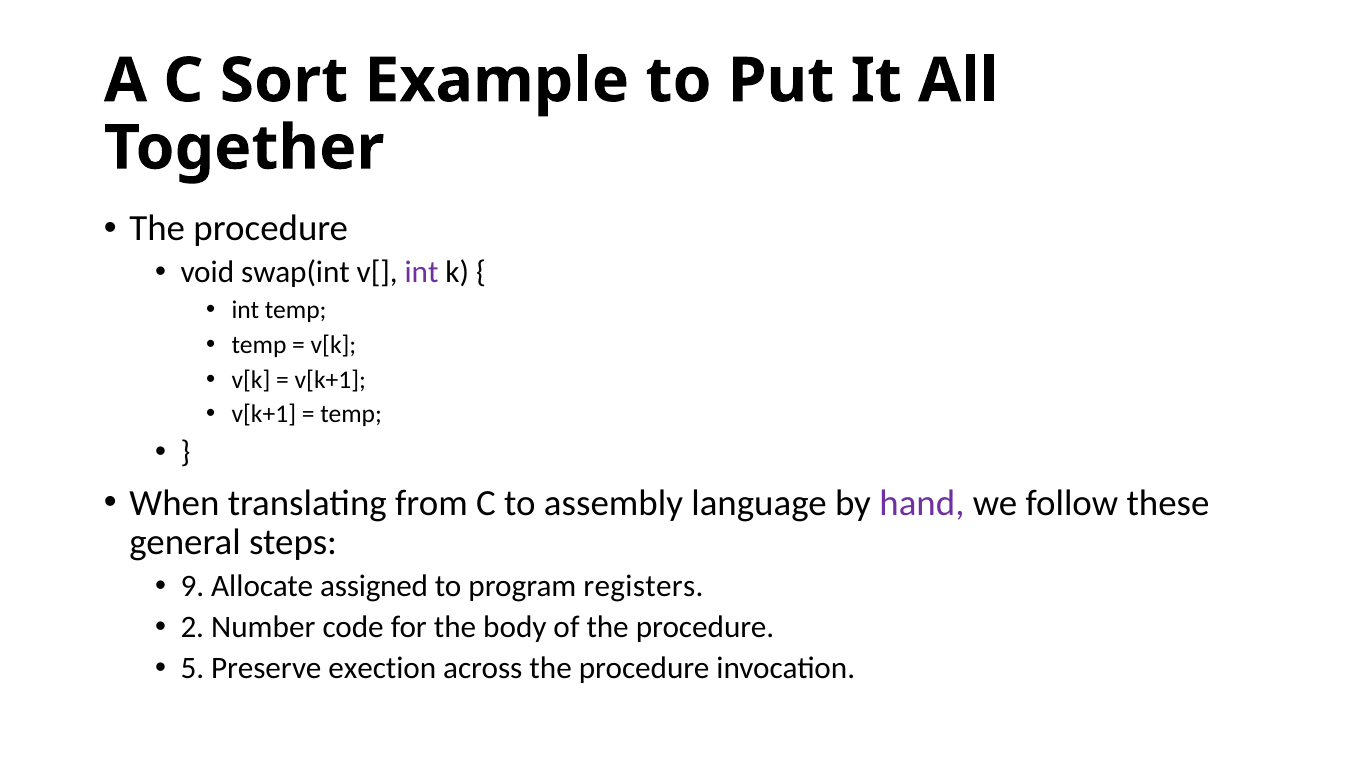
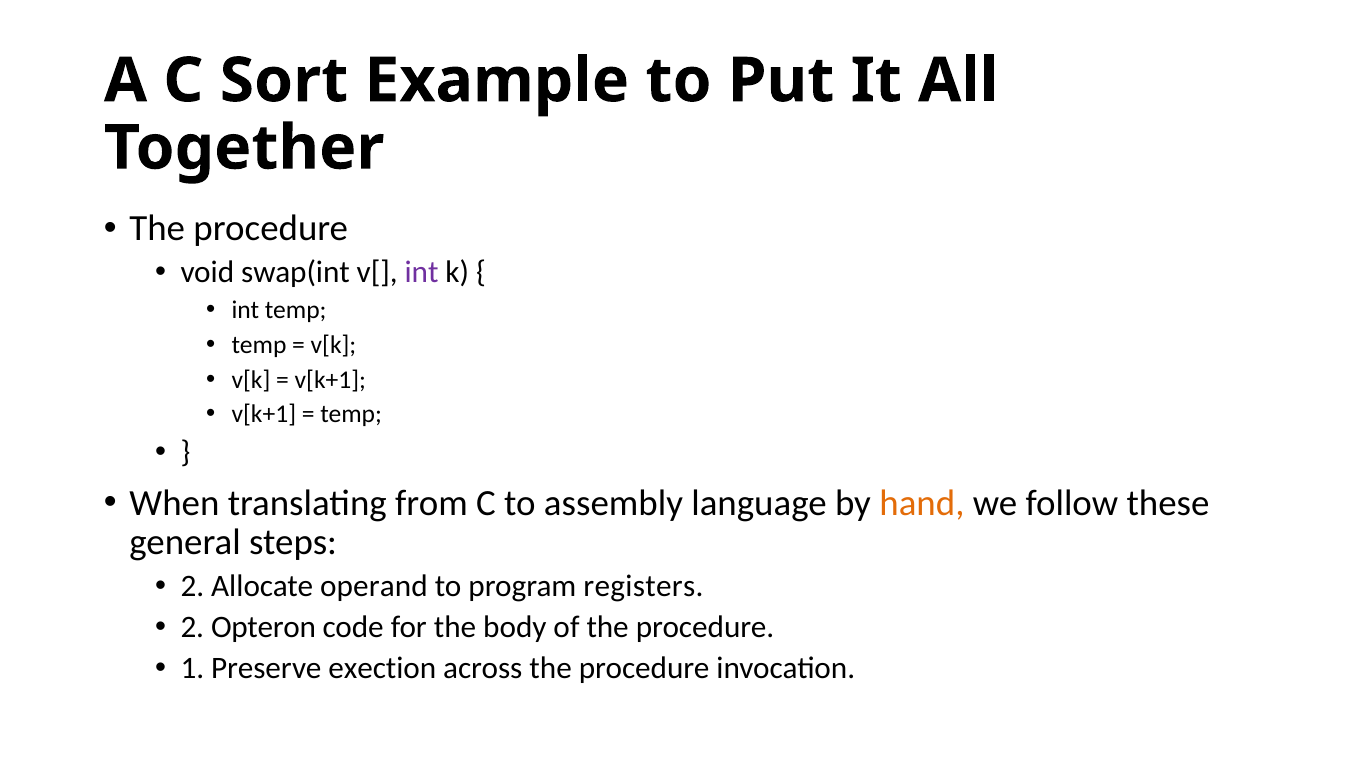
hand colour: purple -> orange (922, 503)
9: 9 -> 2 (192, 587)
assigned: assigned -> operand (374, 587)
Number: Number -> Opteron (263, 628)
5: 5 -> 1 (192, 669)
